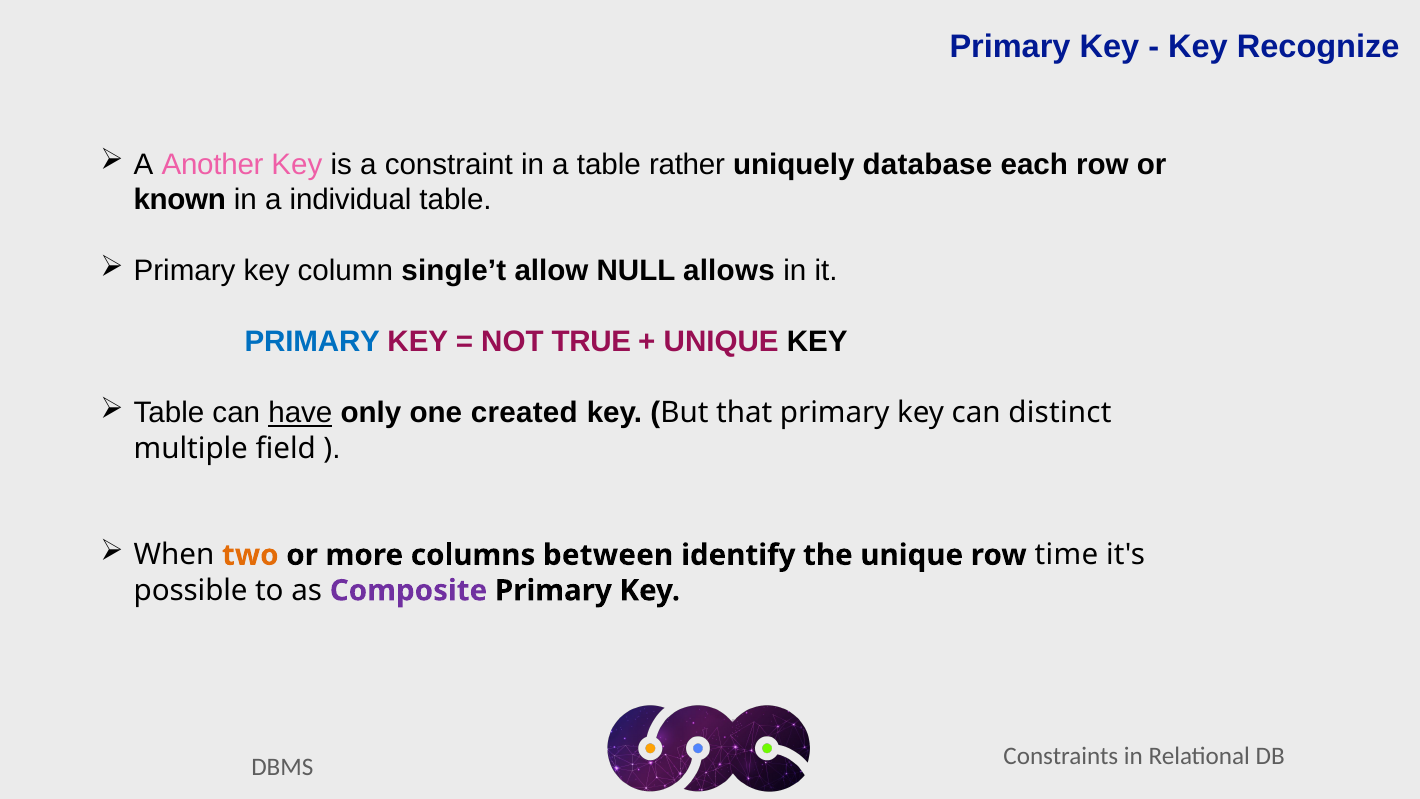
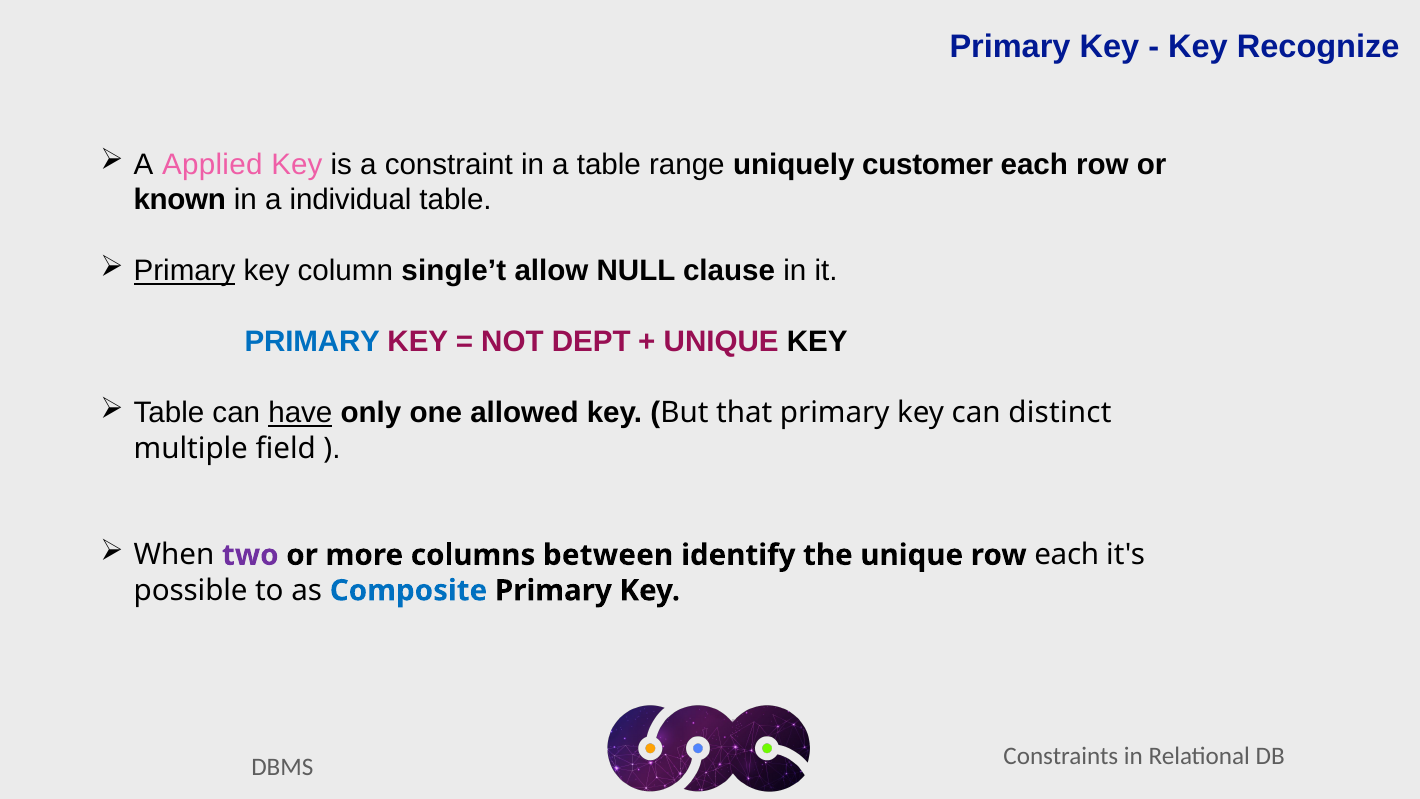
Another: Another -> Applied (212, 164)
rather: rather -> range (687, 164)
database: database -> customer (928, 164)
Primary underline: none -> present (185, 271)
allows: allows -> clause (729, 271)
TRUE: TRUE -> DEPT (591, 342)
created: created -> allowed (524, 413)
two colour: orange -> purple (250, 555)
row time: time -> each (1067, 555)
Composite colour: purple -> blue (408, 590)
